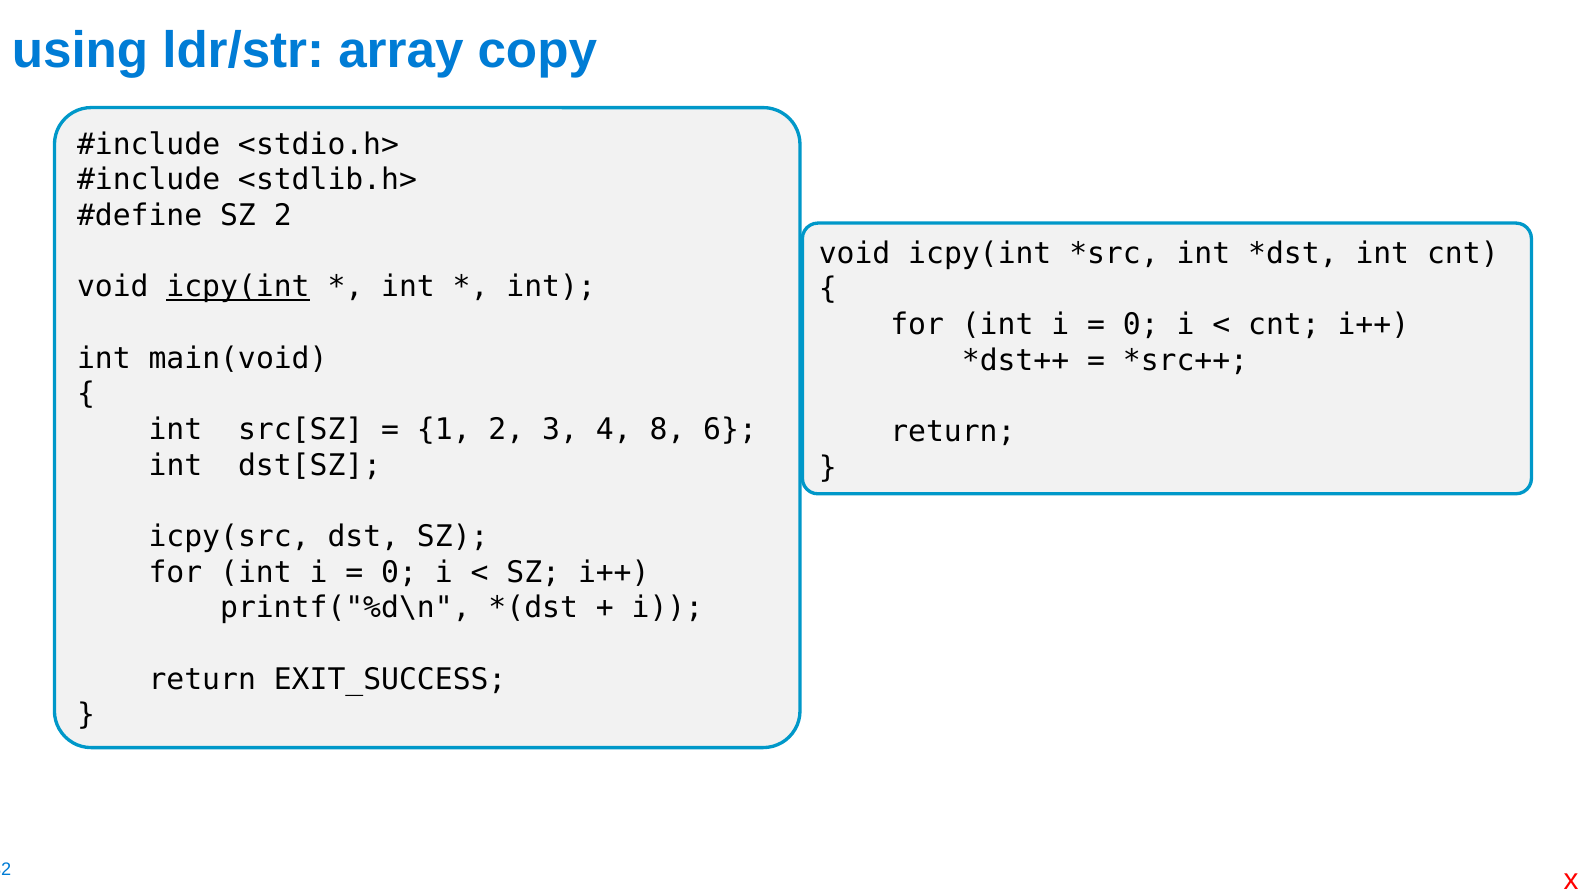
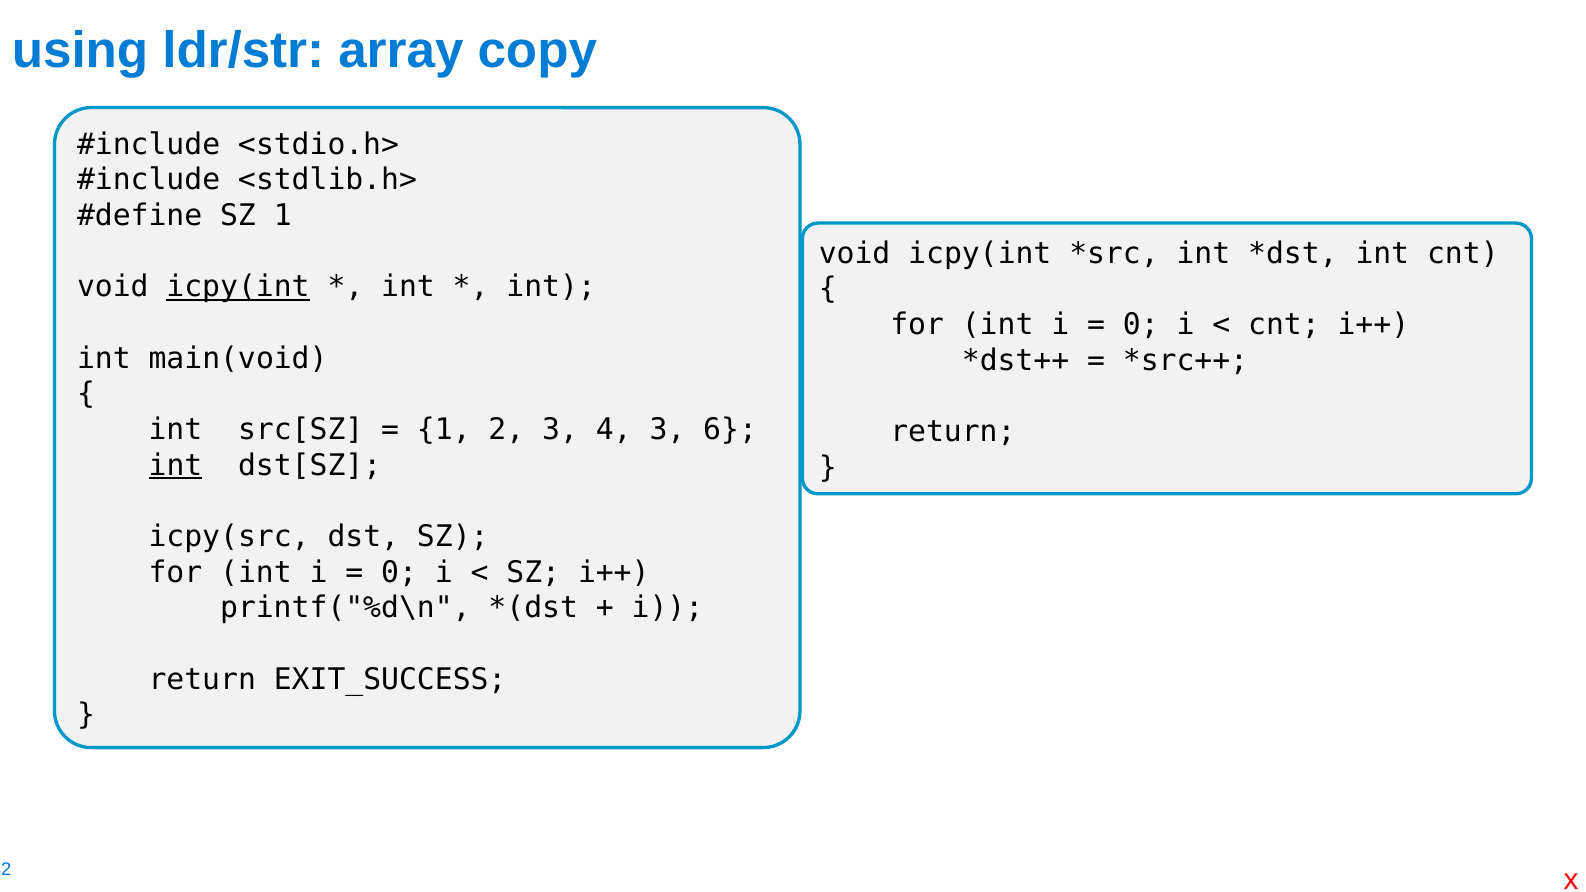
SZ 2: 2 -> 1 (283, 216)
4 8: 8 -> 3 (667, 430)
int underline: none -> present (175, 465)
